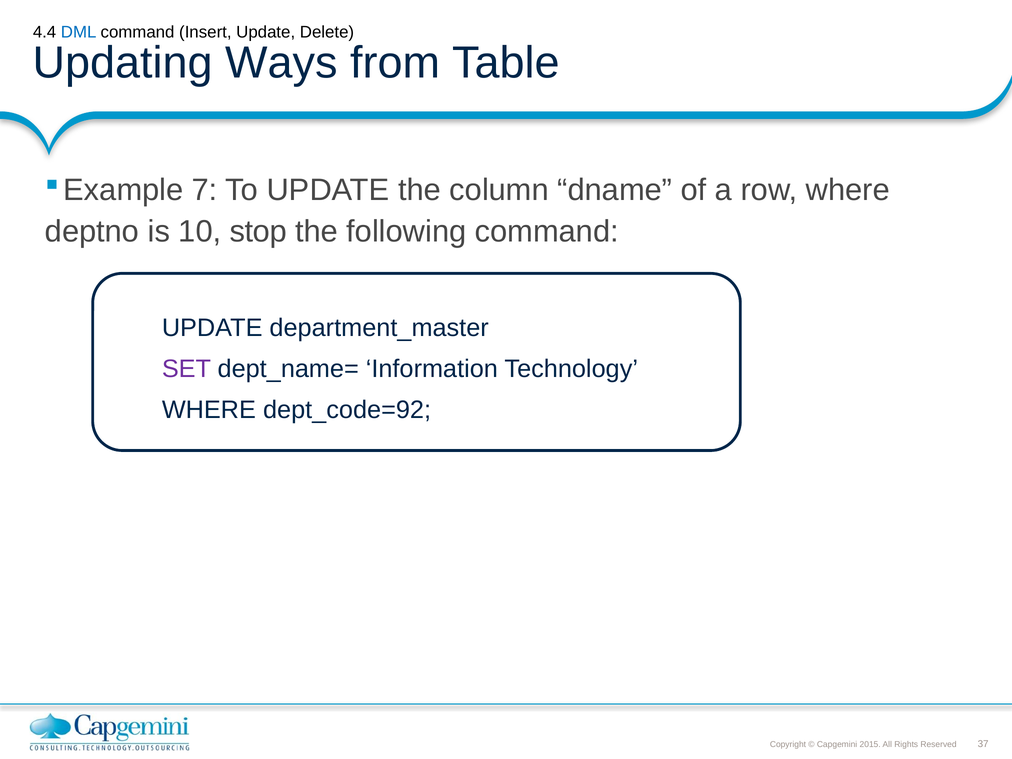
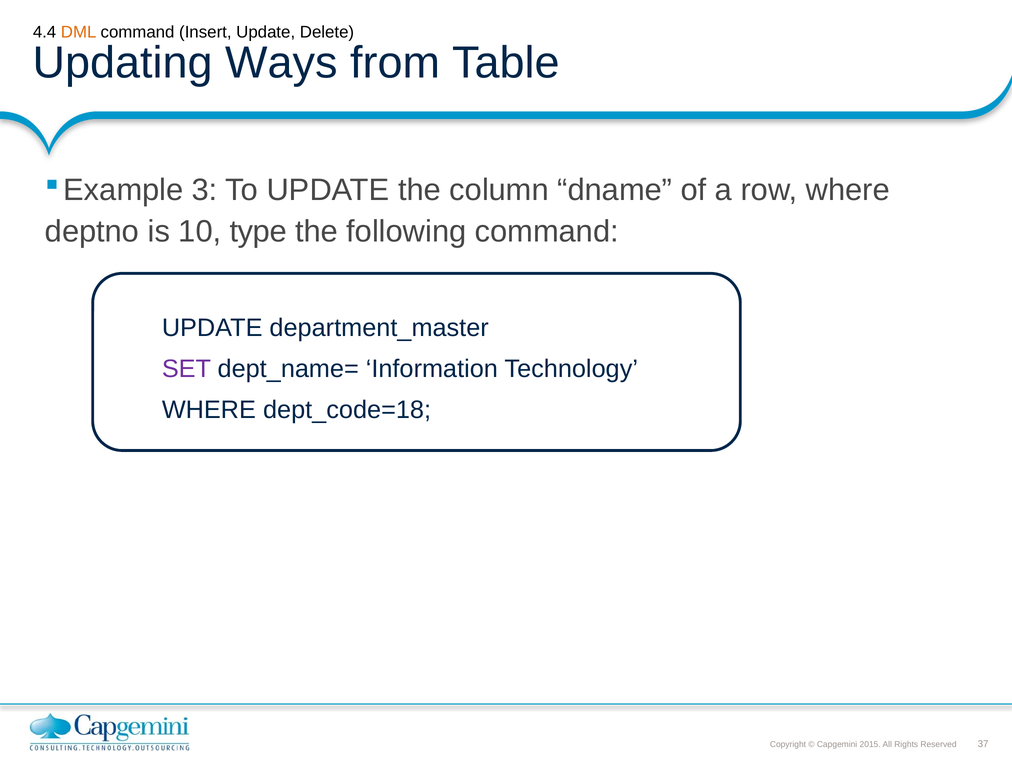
DML colour: blue -> orange (79, 32)
7: 7 -> 3 (205, 190)
stop: stop -> type (258, 232)
dept_code=92: dept_code=92 -> dept_code=18 (347, 410)
